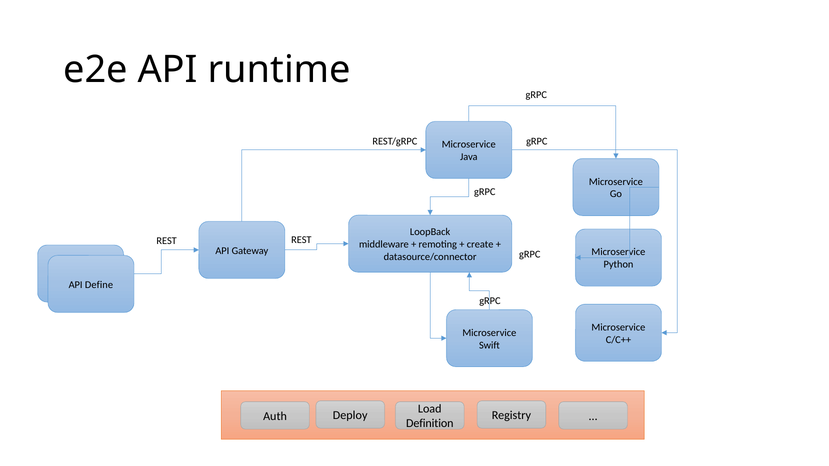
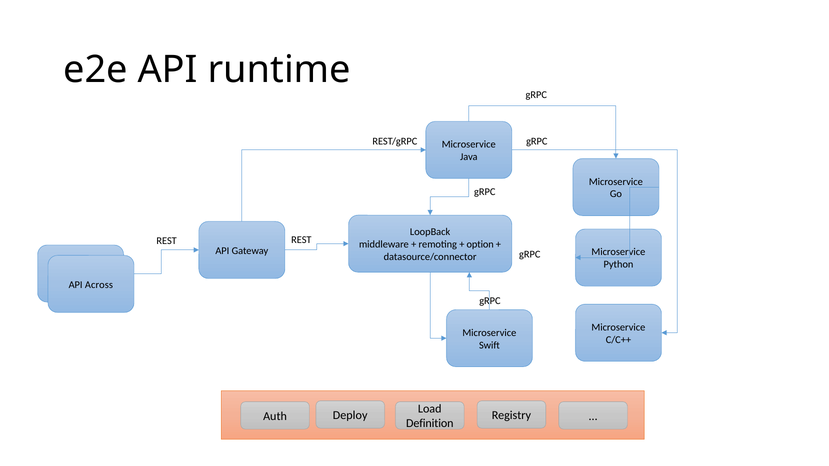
create: create -> option (480, 245)
Define: Define -> Across (99, 285)
